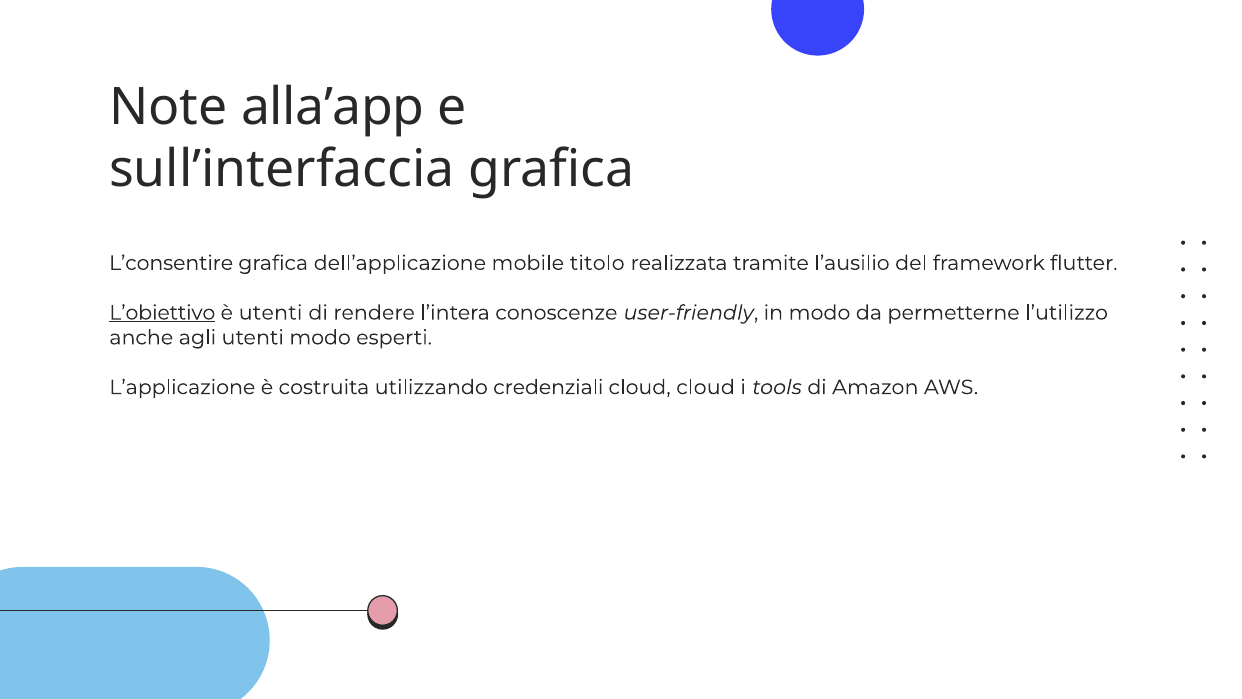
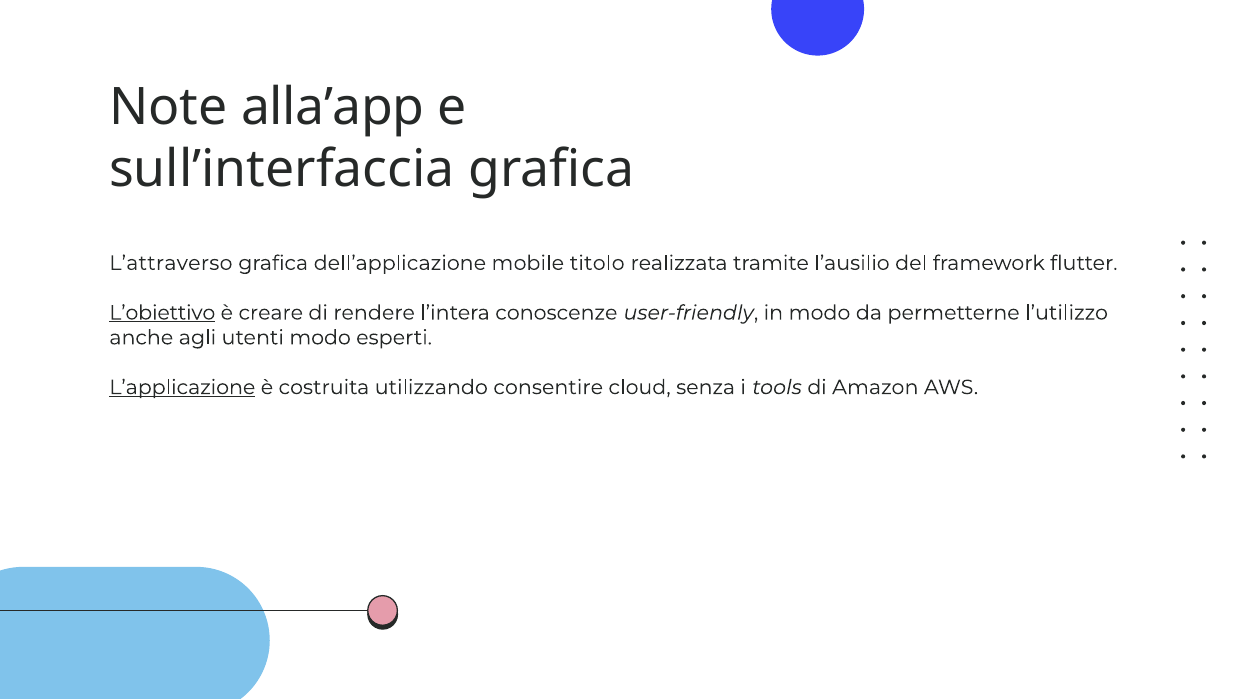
L’consentire: L’consentire -> L’attraverso (171, 263)
è utenti: utenti -> creare (271, 313)
L’applicazione underline: none -> present (182, 387)
credenziali: credenziali -> consentire (548, 387)
cloud cloud: cloud -> senza (706, 387)
